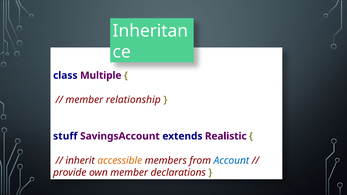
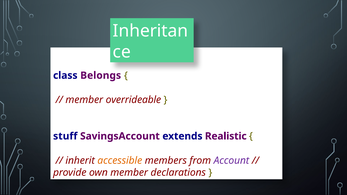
Multiple: Multiple -> Belongs (101, 76)
relationship: relationship -> overrideable (133, 100)
Account colour: blue -> purple (231, 161)
